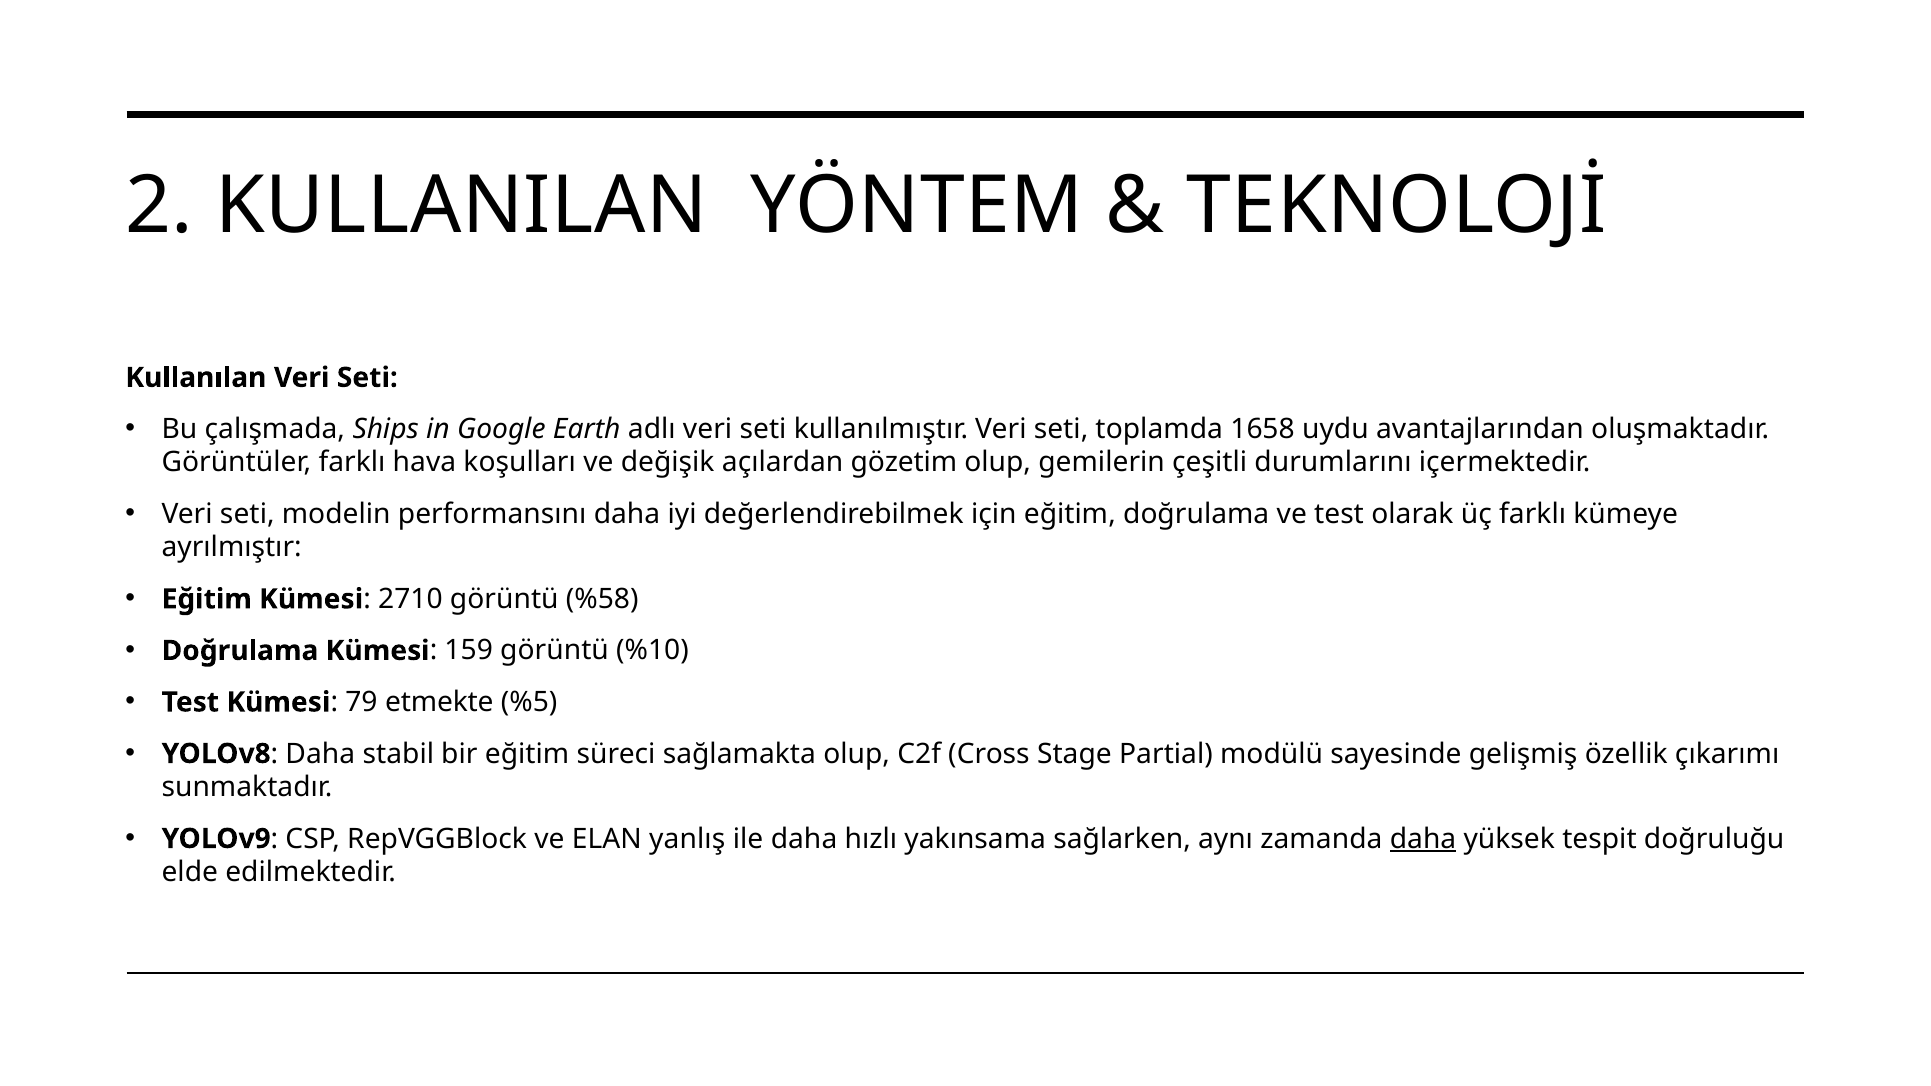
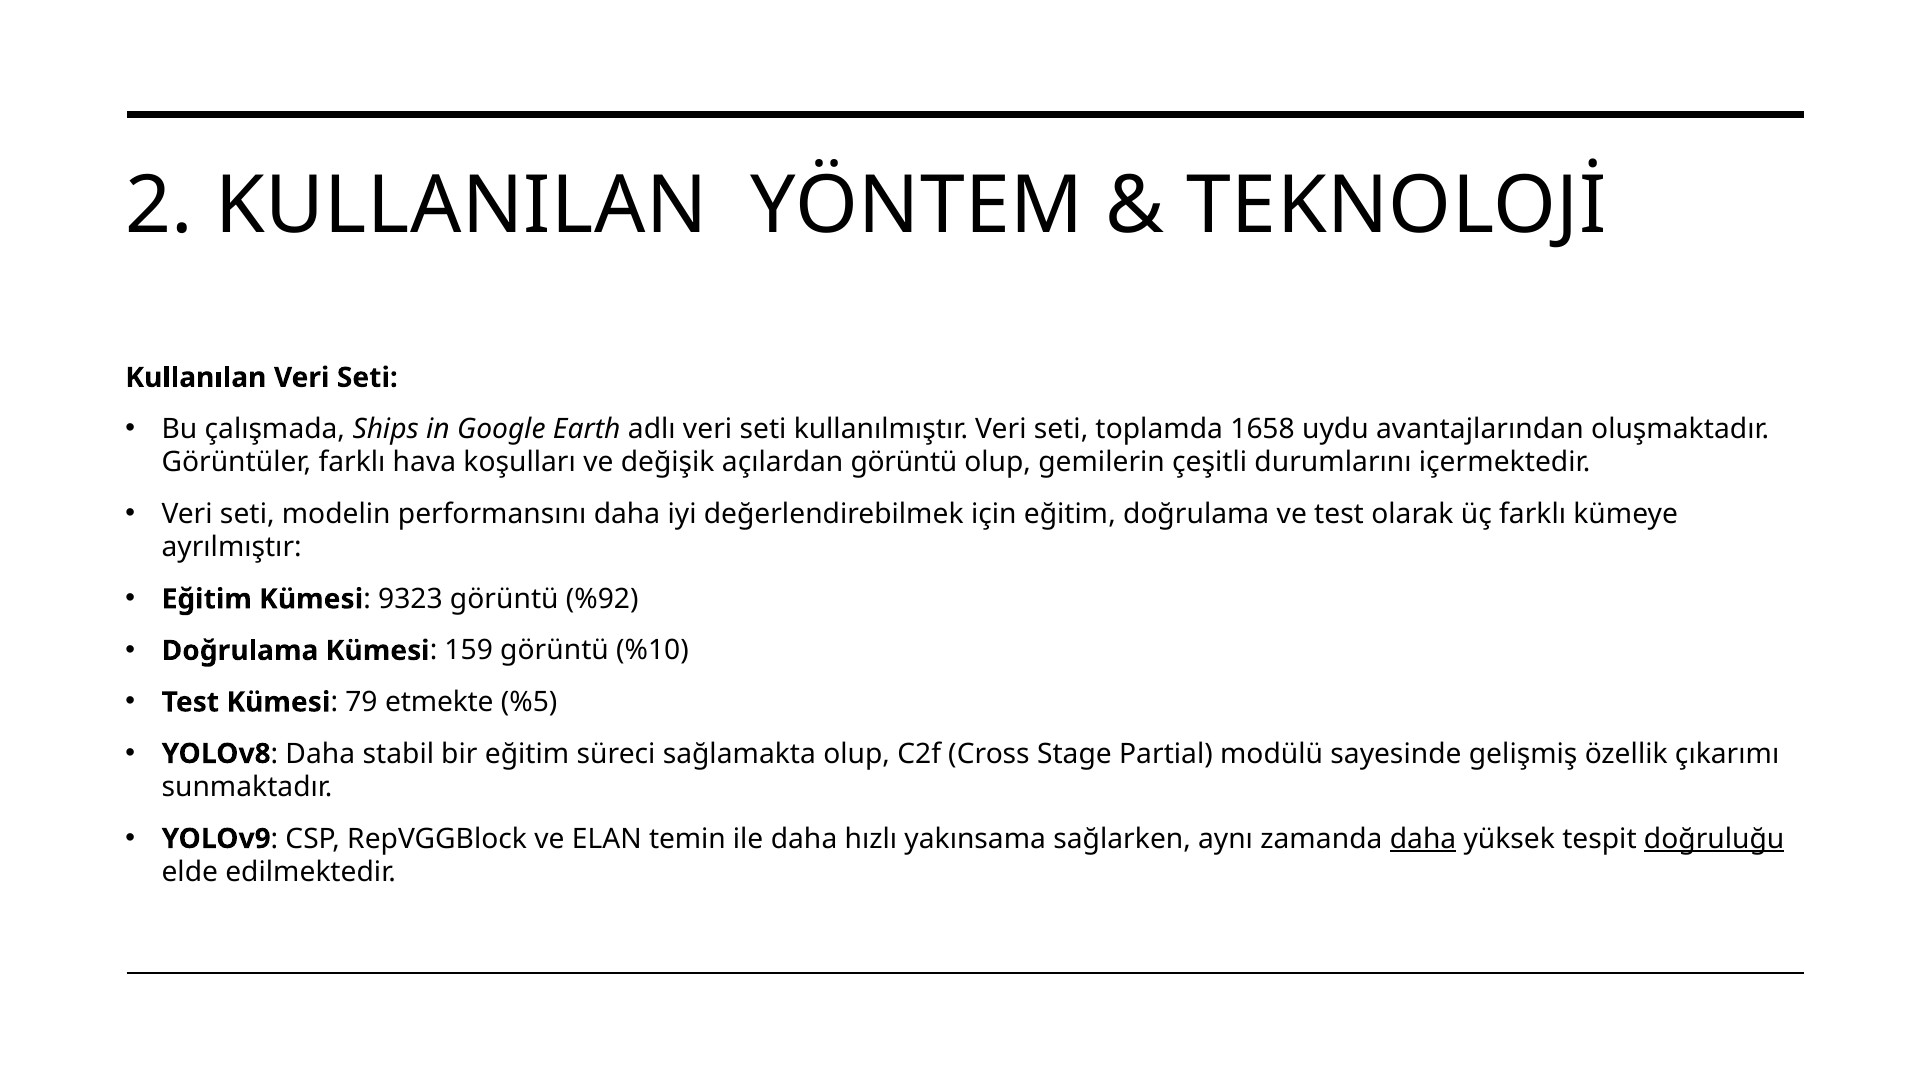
açılardan gözetim: gözetim -> görüntü (904, 463)
2710: 2710 -> 9323 (410, 599)
%58: %58 -> %92 (602, 599)
yanlış: yanlış -> temin (687, 839)
doğruluğu underline: none -> present (1714, 839)
